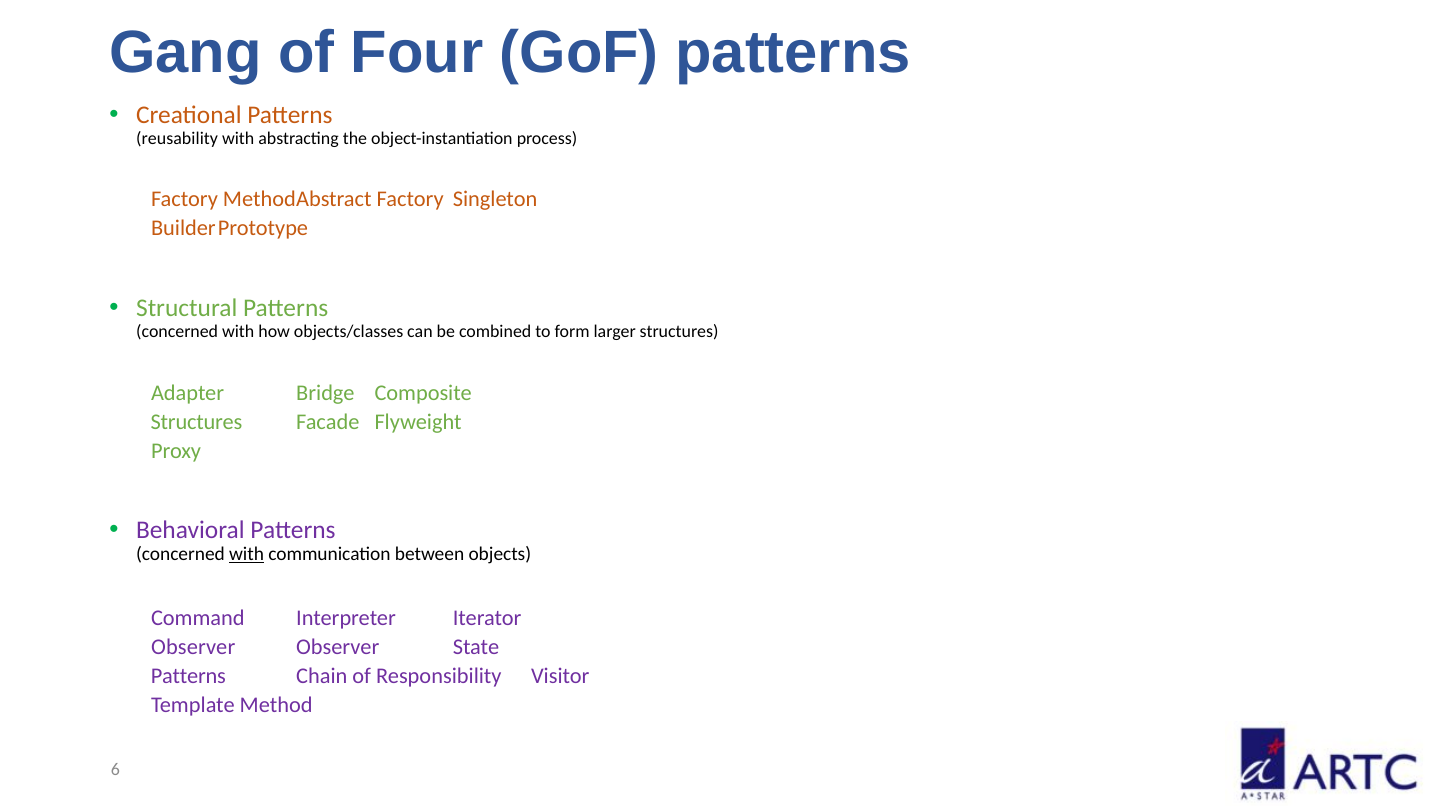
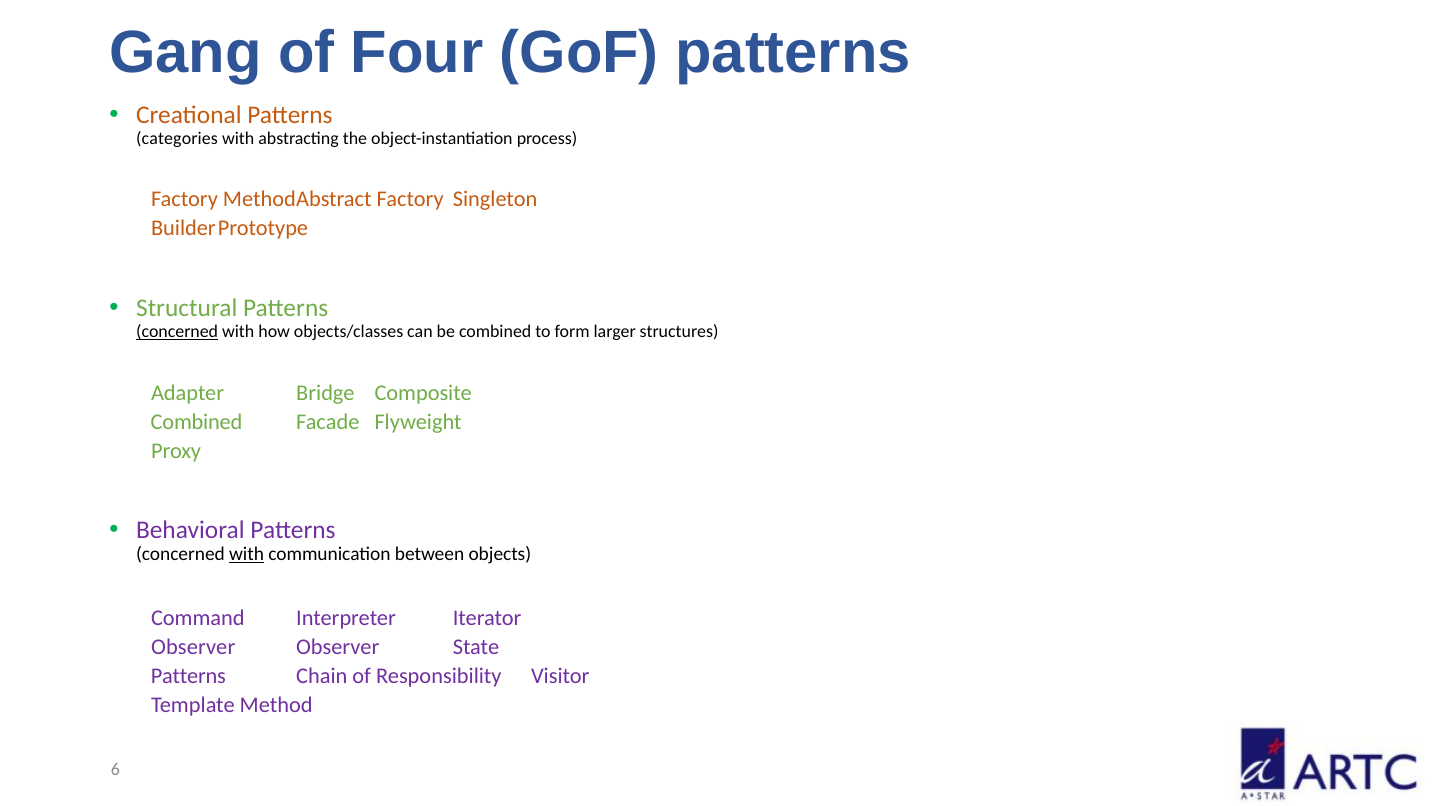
reusability: reusability -> categories (177, 138)
concerned underline: none -> present (177, 331)
Structures: Structures -> Combined (196, 422)
